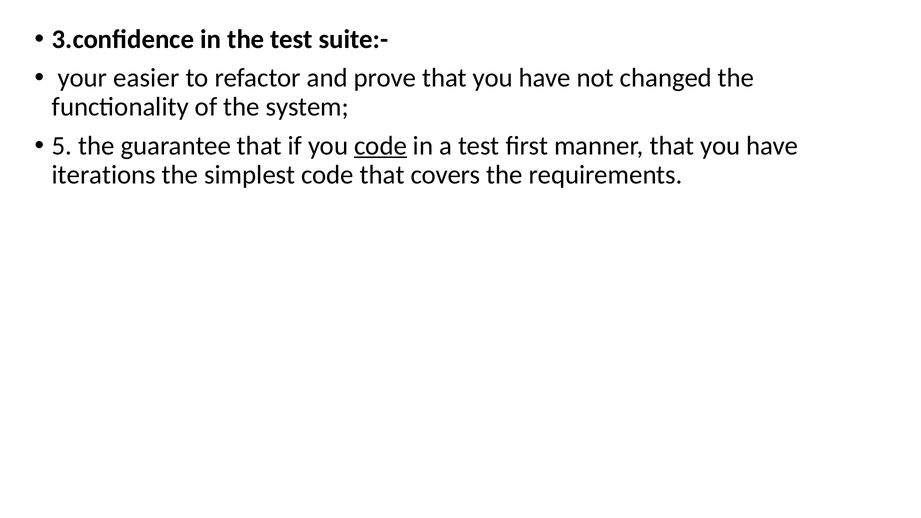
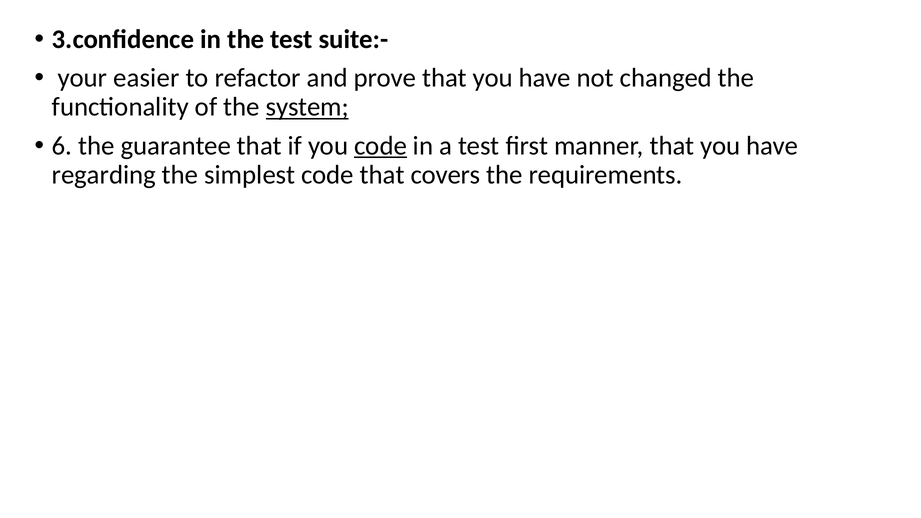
system underline: none -> present (307, 107)
5: 5 -> 6 (62, 146)
iterations: iterations -> regarding (104, 175)
